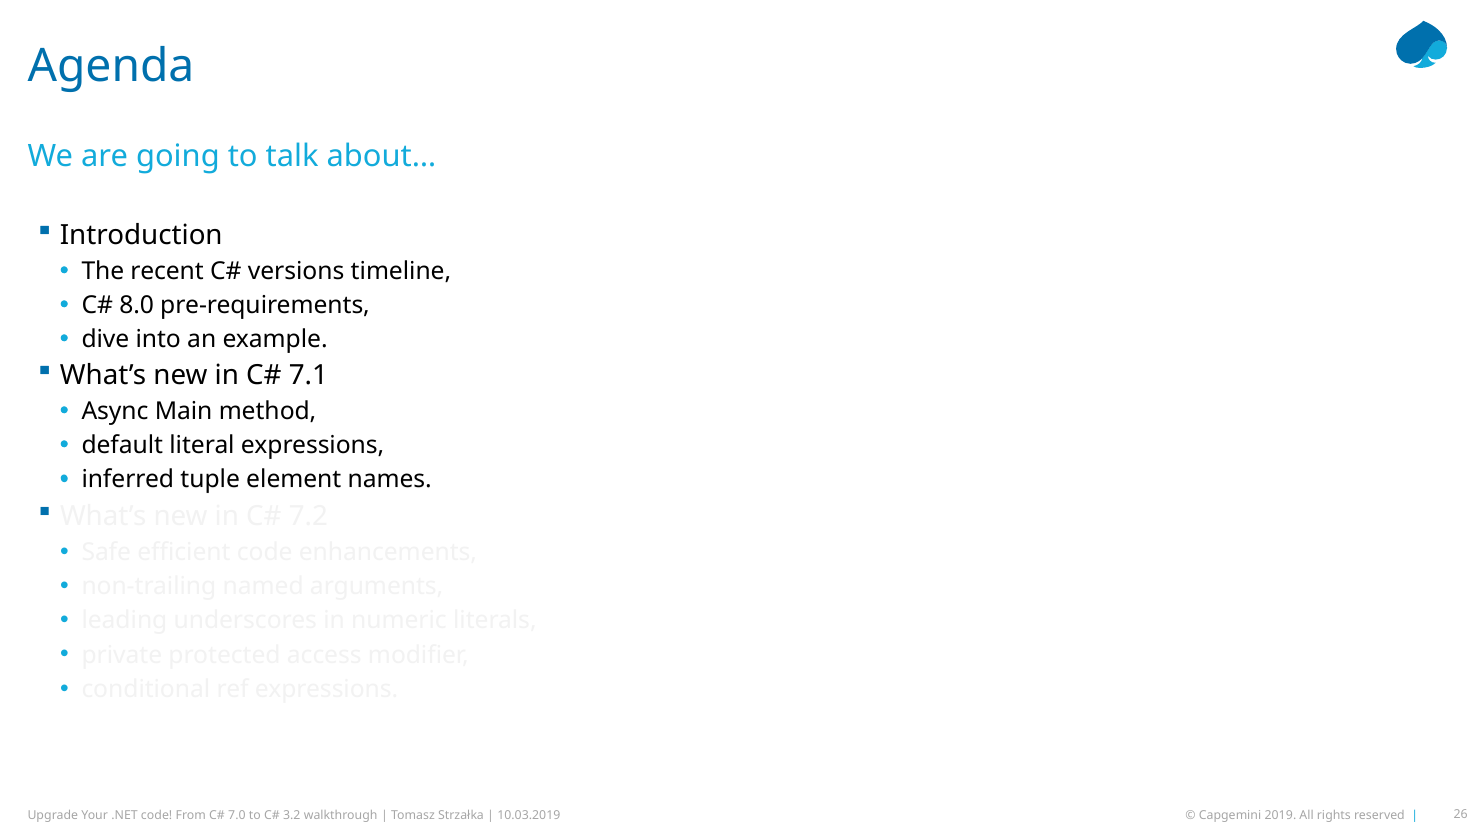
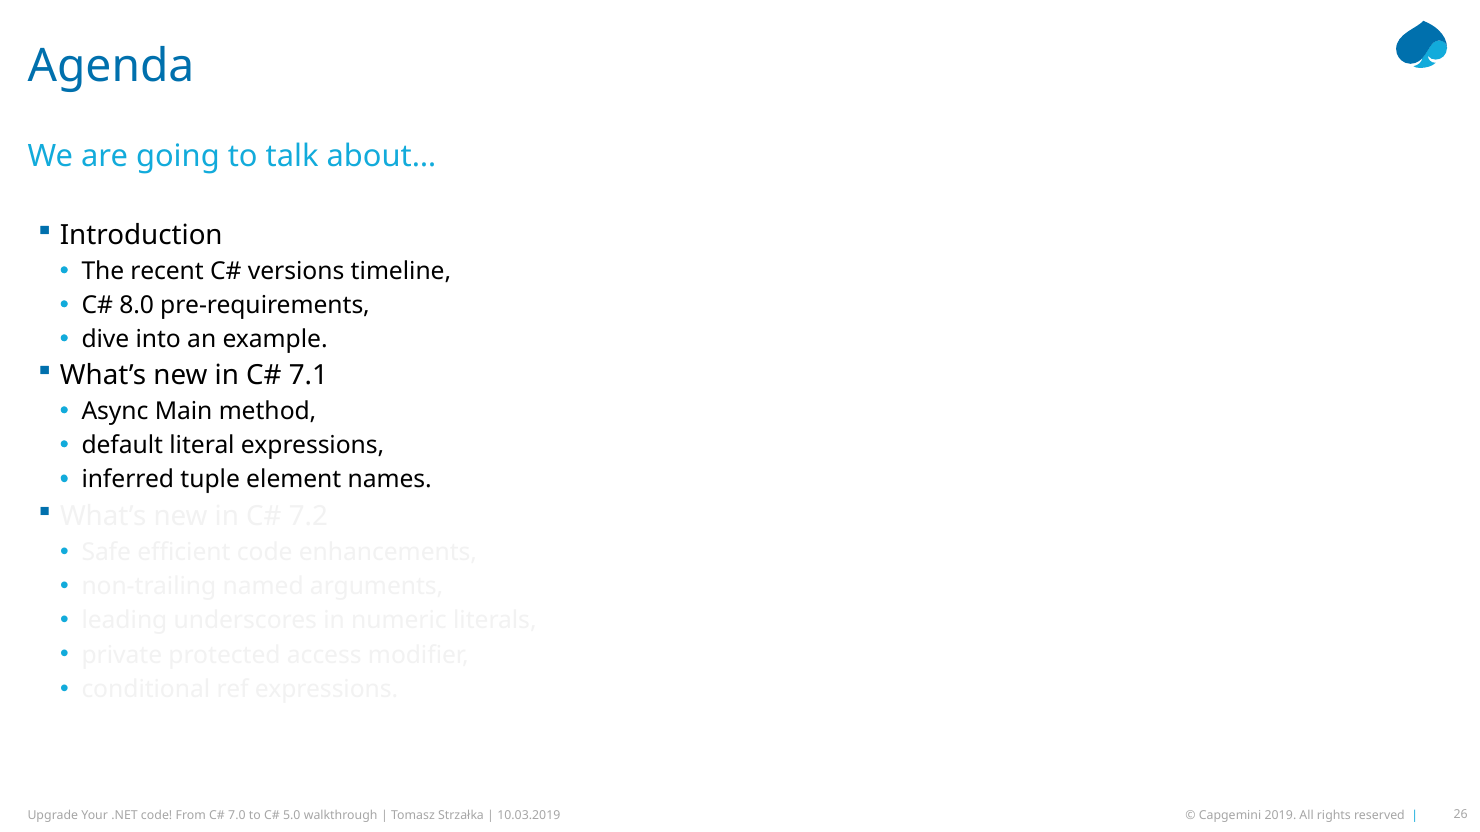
3.2: 3.2 -> 5.0 (292, 816)
